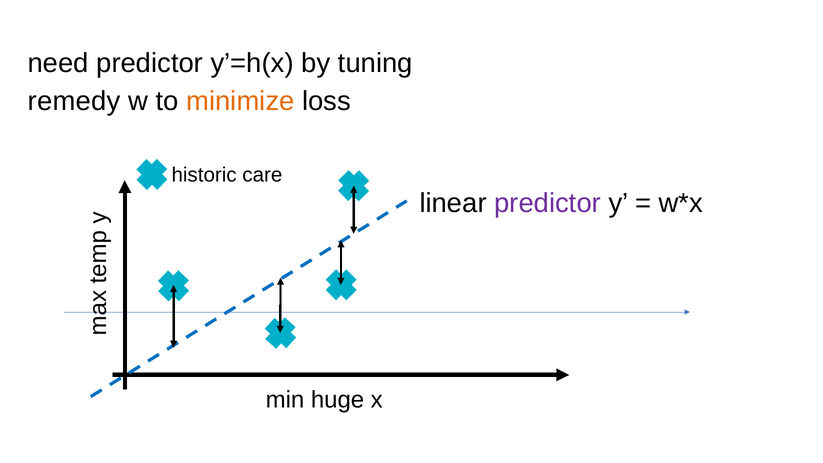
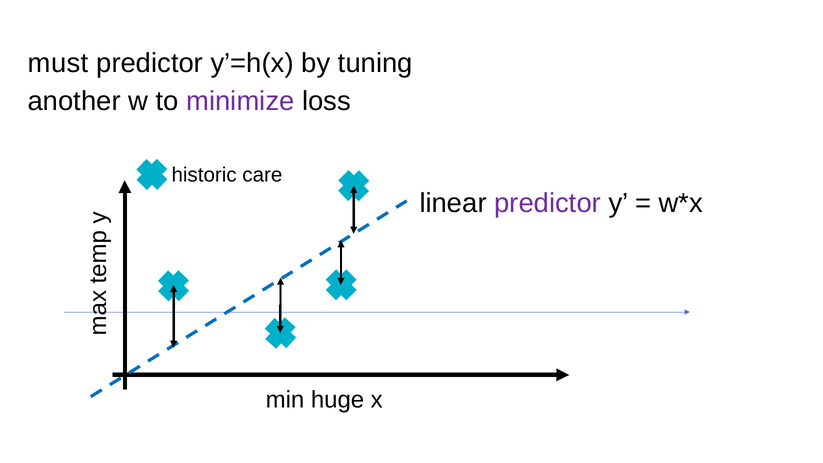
need: need -> must (58, 63)
remedy: remedy -> another (74, 101)
minimize colour: orange -> purple (240, 101)
